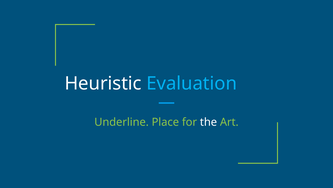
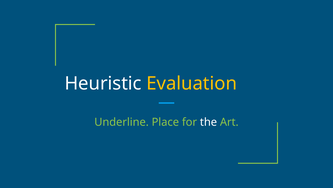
Evaluation colour: light blue -> yellow (192, 83)
